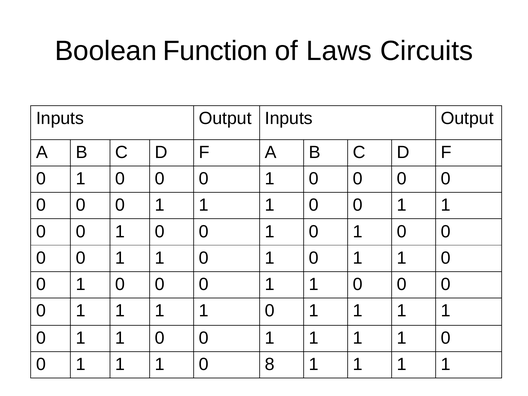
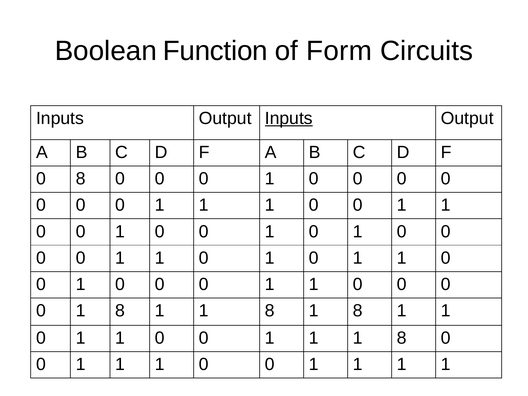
Laws: Laws -> Form (339, 51)
Inputs underline: none -> present (289, 118)
1: 1 -> 8 (81, 179)
1: 1 -> 8 (120, 311)
0: 0 -> 8 (270, 311)
1: 1 -> 8 (358, 311)
1: 1 -> 8 (402, 338)
8: 8 -> 0 (270, 364)
